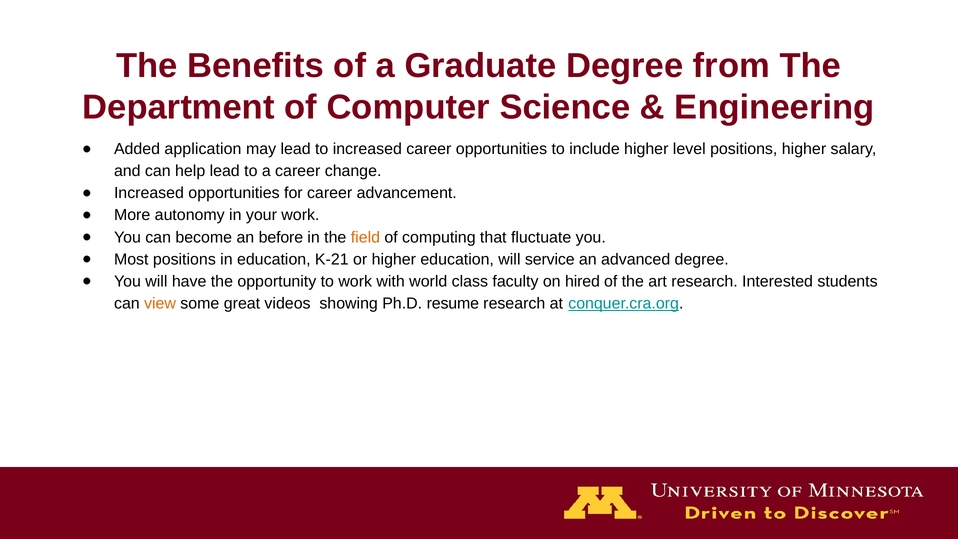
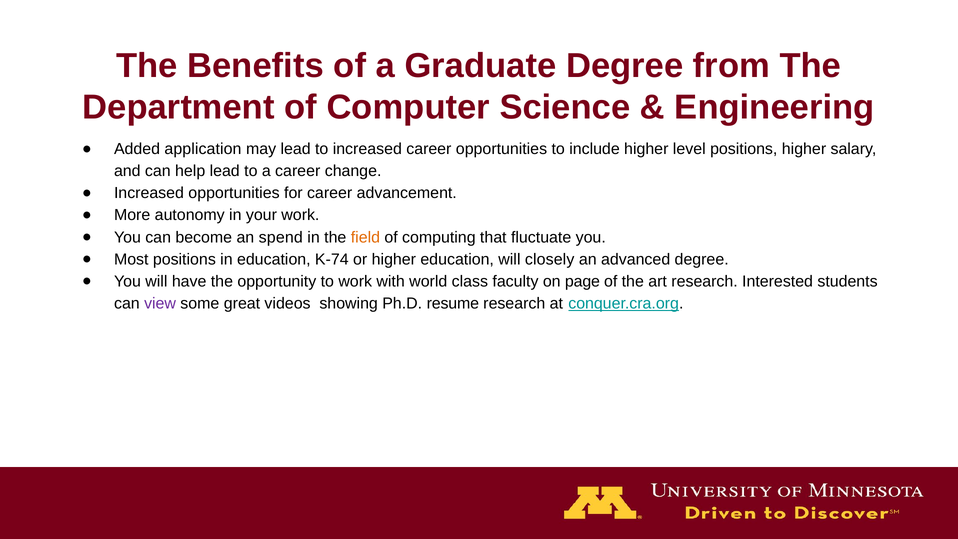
before: before -> spend (281, 237)
K-21: K-21 -> K-74 (332, 259)
service: service -> closely (550, 259)
hired: hired -> page (582, 281)
view colour: orange -> purple (160, 303)
